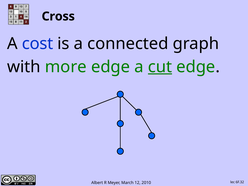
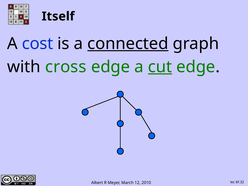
Cross: Cross -> Itself (58, 16)
connected underline: none -> present (128, 44)
more: more -> cross (66, 67)
